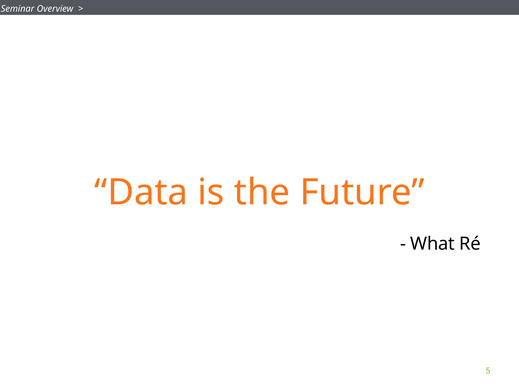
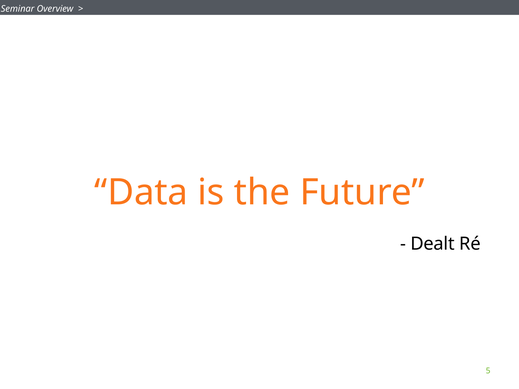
What: What -> Dealt (433, 244)
